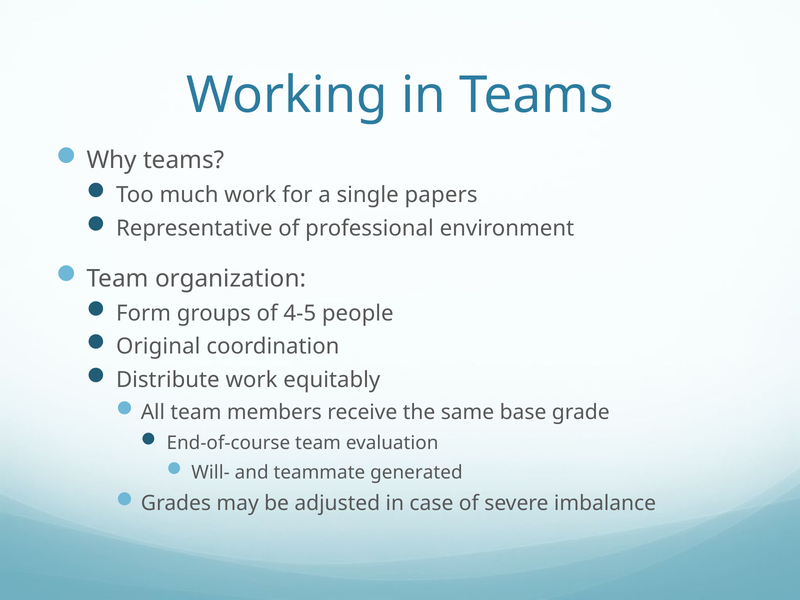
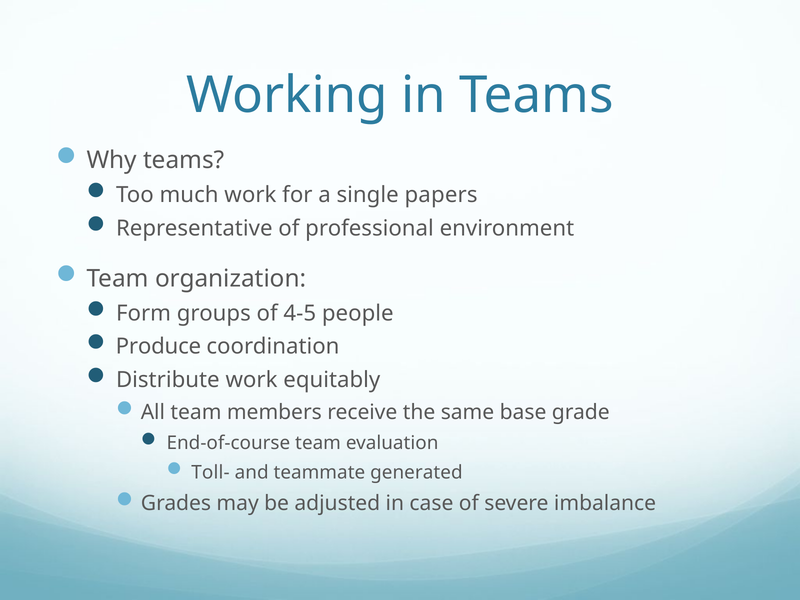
Original: Original -> Produce (158, 347)
Will-: Will- -> Toll- (211, 472)
